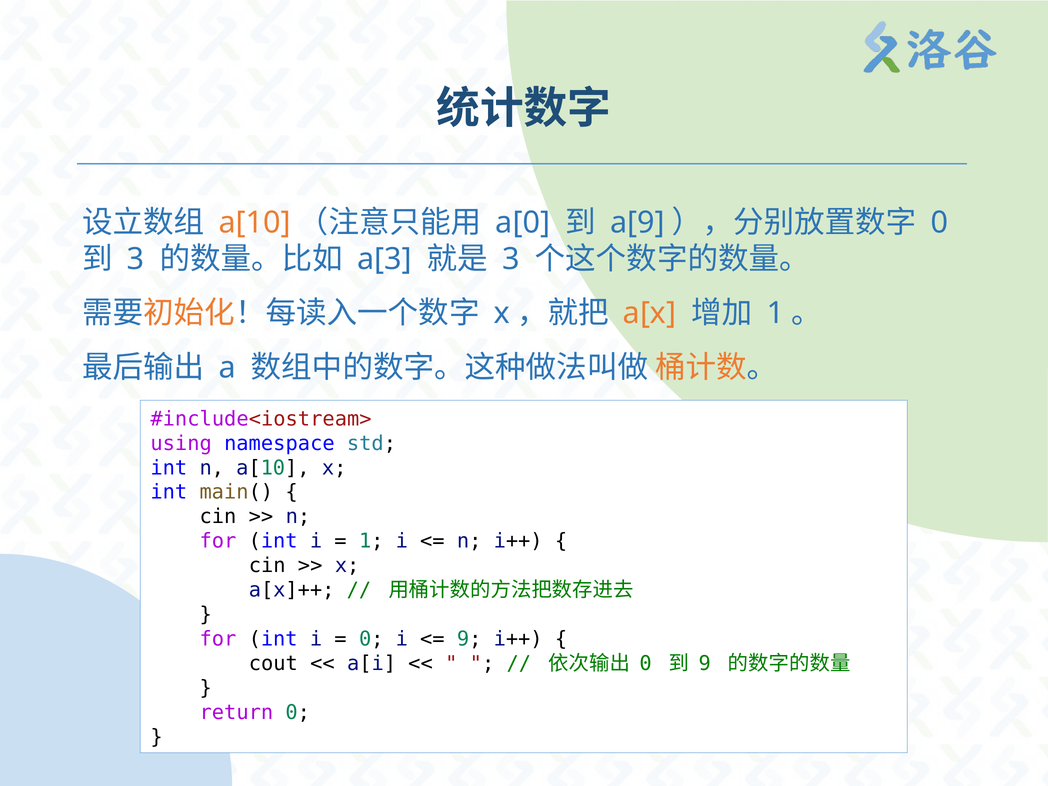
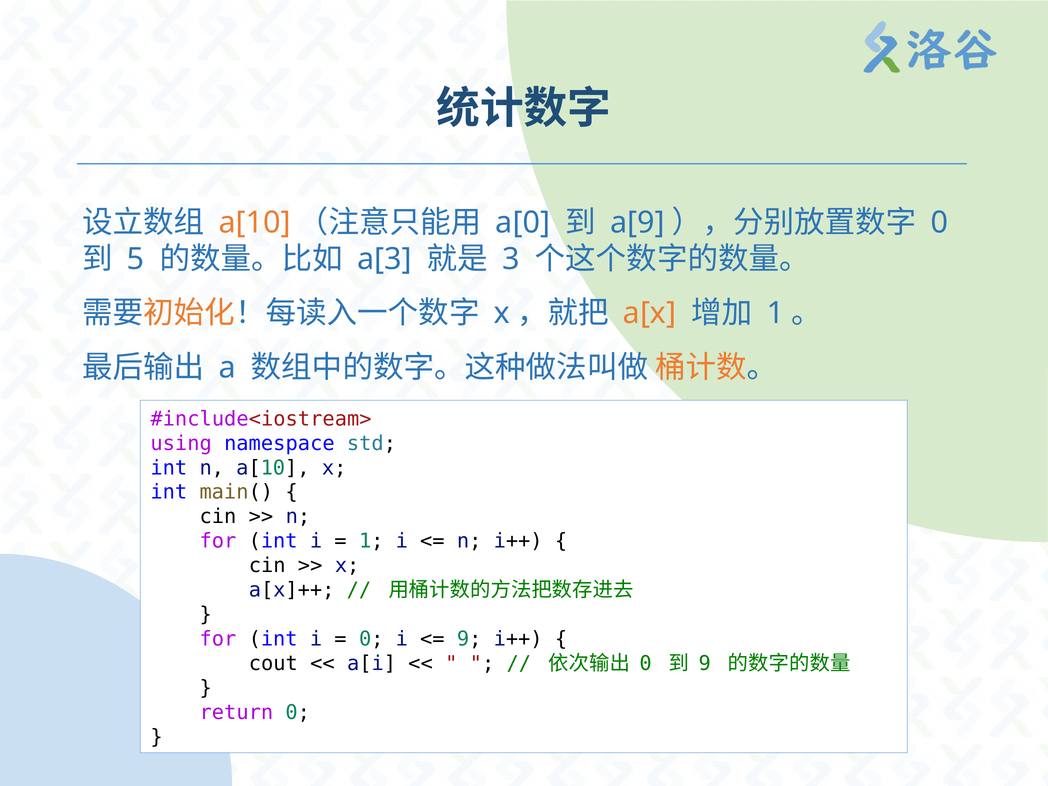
3: 3 -> 5 (136, 259)
